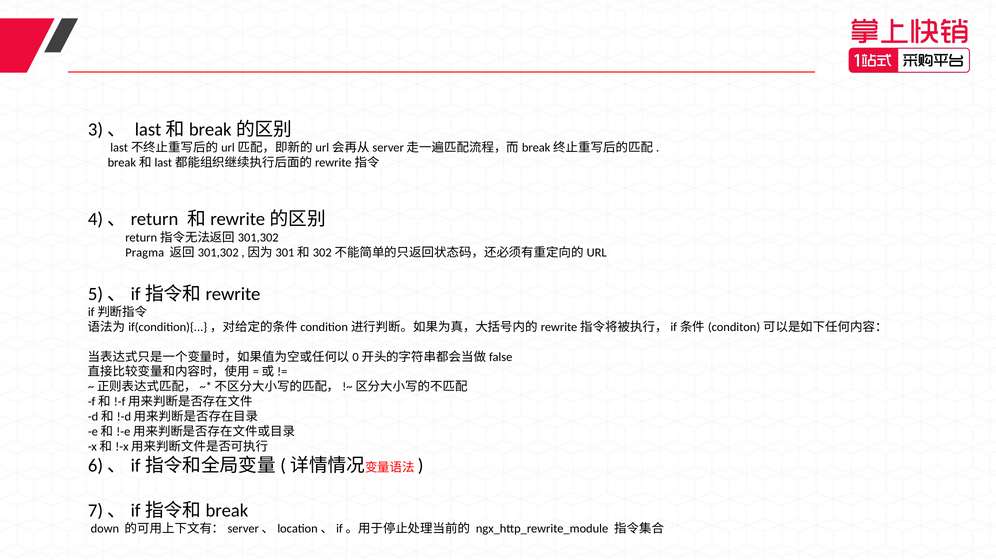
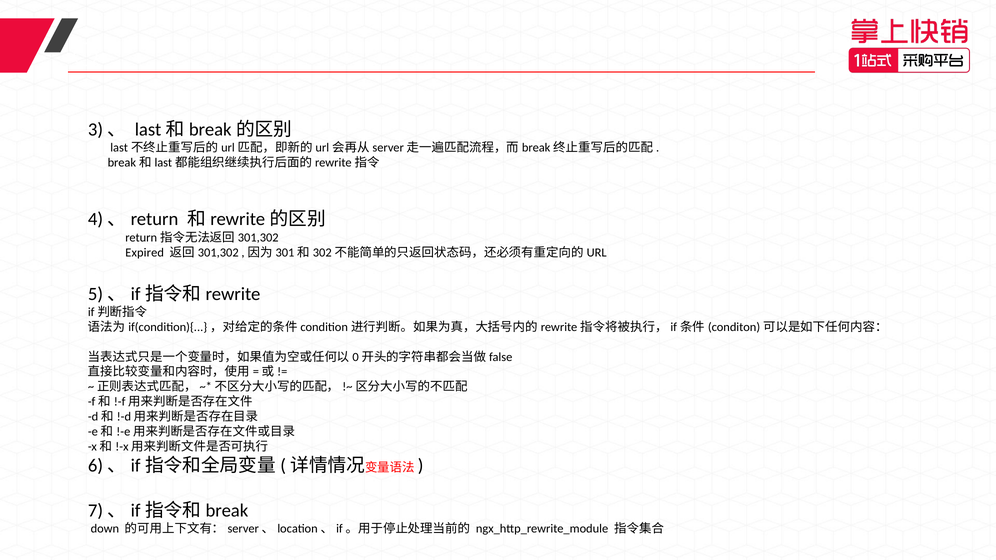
Pragma: Pragma -> Expired (145, 253)
